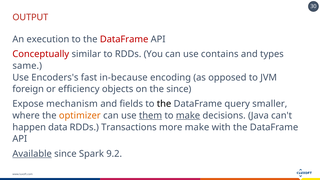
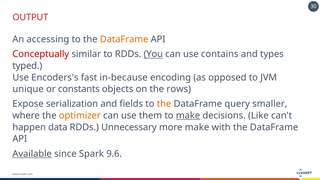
execution: execution -> accessing (48, 39)
DataFrame colour: red -> orange (124, 39)
You underline: none -> present (153, 54)
same: same -> typed (27, 66)
foreign: foreign -> unique (28, 89)
efficiency: efficiency -> constants (79, 89)
the since: since -> rows (179, 89)
mechanism: mechanism -> serialization (72, 104)
the colour: black -> orange (164, 104)
them underline: present -> none (151, 116)
Java: Java -> Like (258, 116)
Transactions: Transactions -> Unnecessary (129, 127)
9.2: 9.2 -> 9.6 (114, 154)
